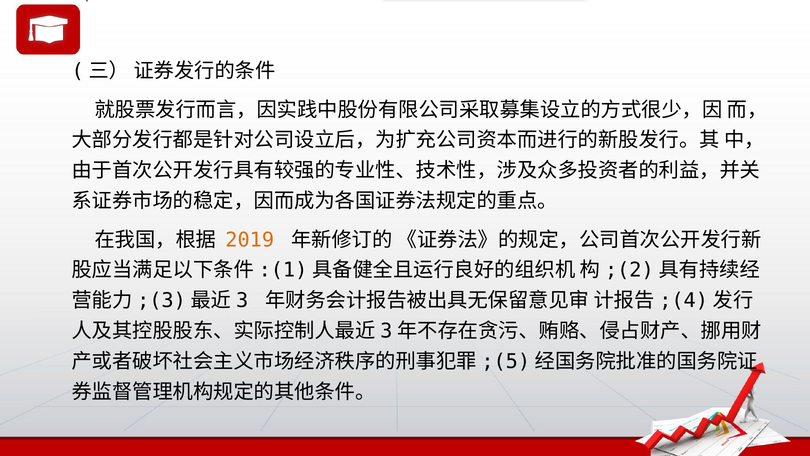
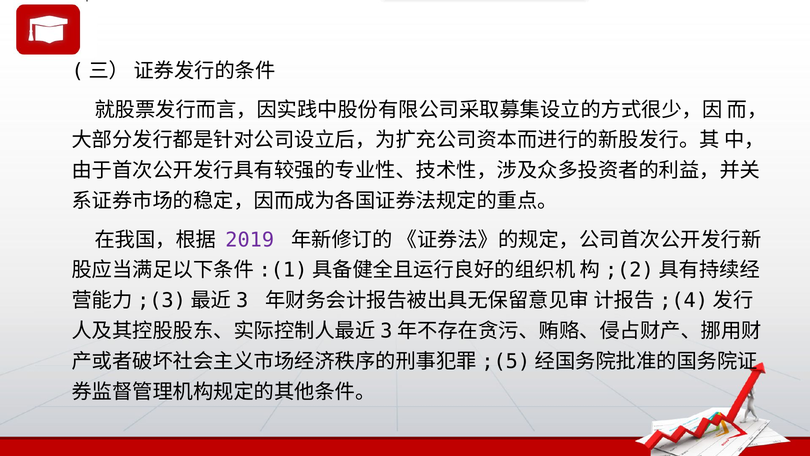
2019 colour: orange -> purple (250, 240)
